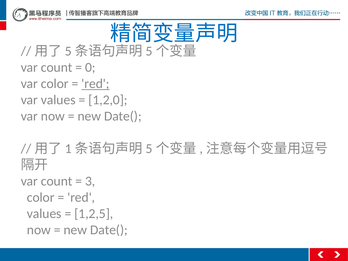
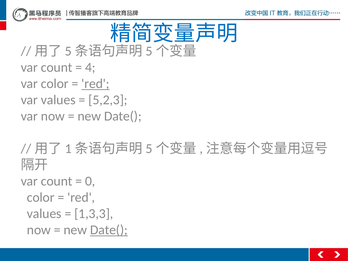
0: 0 -> 4 (90, 68)
1,2,0: 1,2,0 -> 5,2,3 (108, 100)
3: 3 -> 0 (90, 181)
1,2,5: 1,2,5 -> 1,3,3 (94, 214)
Date( underline: none -> present (109, 230)
